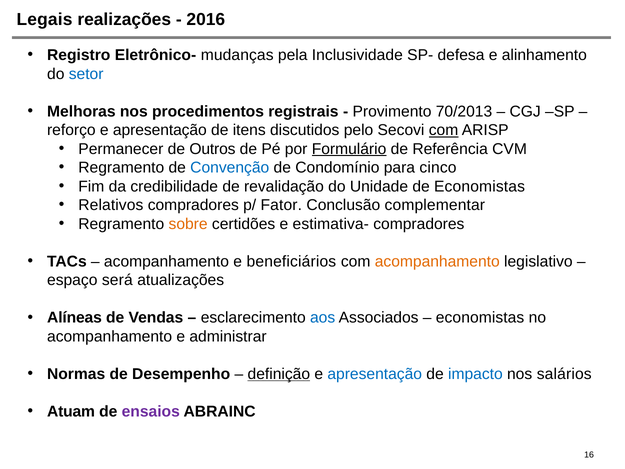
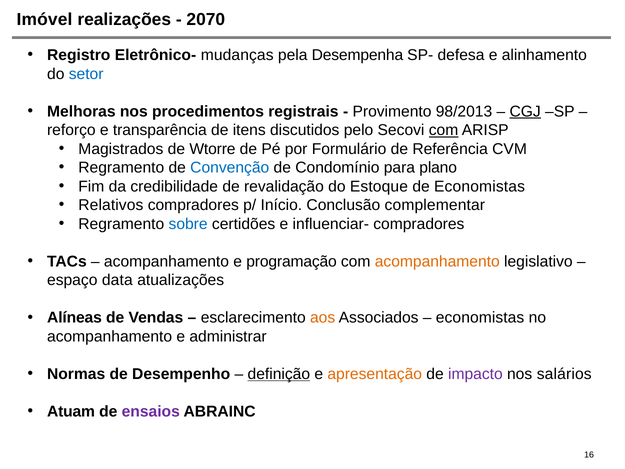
Legais: Legais -> Imóvel (45, 19)
2016: 2016 -> 2070 (206, 19)
Inclusividade: Inclusividade -> Desempenha (357, 55)
70/2013: 70/2013 -> 98/2013 (464, 111)
CGJ underline: none -> present (525, 111)
reforço e apresentação: apresentação -> transparência (160, 130)
Permanecer: Permanecer -> Magistrados (121, 149)
Outros: Outros -> Wtorre (212, 149)
Formulário underline: present -> none (349, 149)
cinco: cinco -> plano (438, 168)
Unidade: Unidade -> Estoque (379, 186)
Fator: Fator -> Início (281, 205)
sobre colour: orange -> blue (188, 224)
estimativa-: estimativa- -> influenciar- (331, 224)
beneficiários: beneficiários -> programação (292, 261)
será: será -> data (117, 280)
aos colour: blue -> orange (323, 318)
apresentação colour: blue -> orange (375, 374)
impacto colour: blue -> purple (475, 374)
